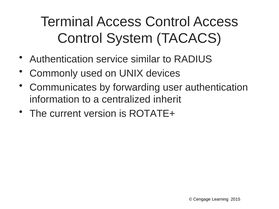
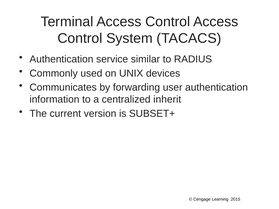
ROTATE+: ROTATE+ -> SUBSET+ (152, 114)
